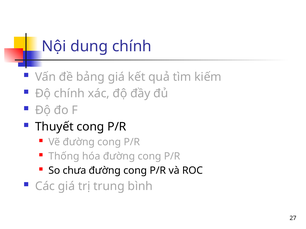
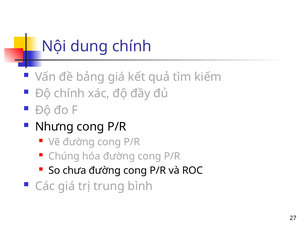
Thuyết: Thuyết -> Nhưng (54, 127)
Thống: Thống -> Chúng (64, 157)
